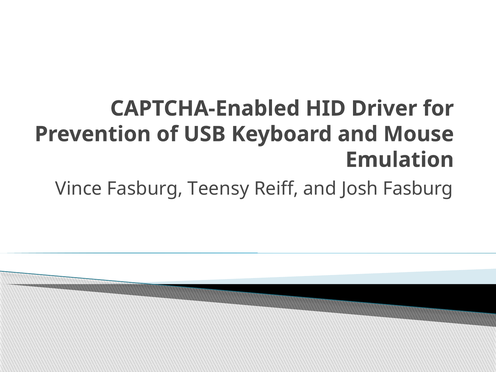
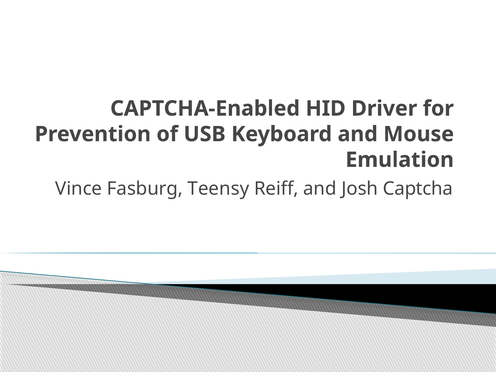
Josh Fasburg: Fasburg -> Captcha (418, 189)
